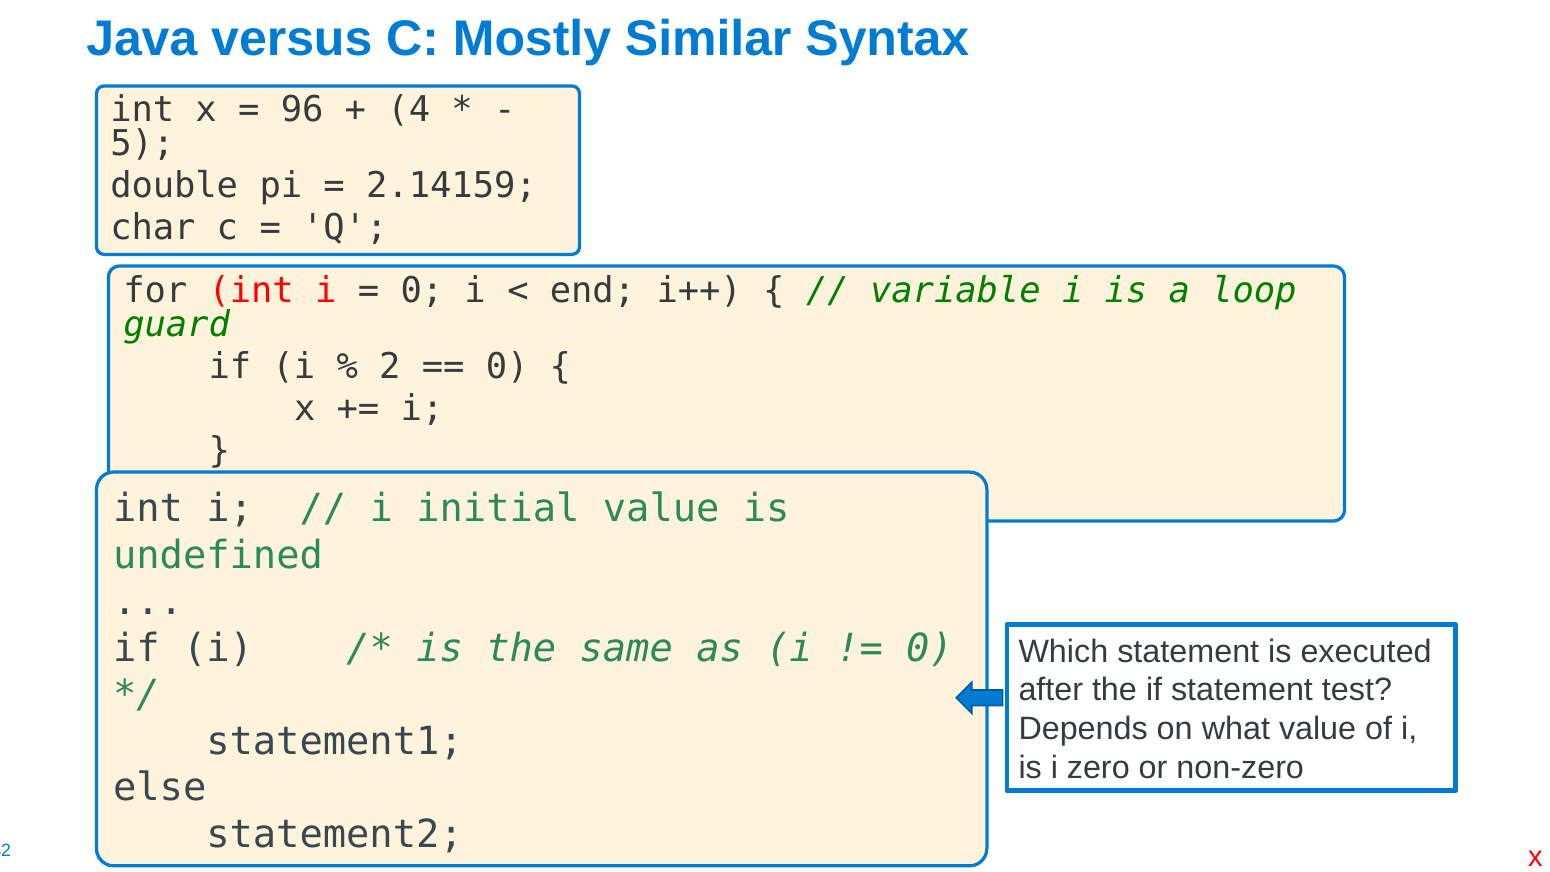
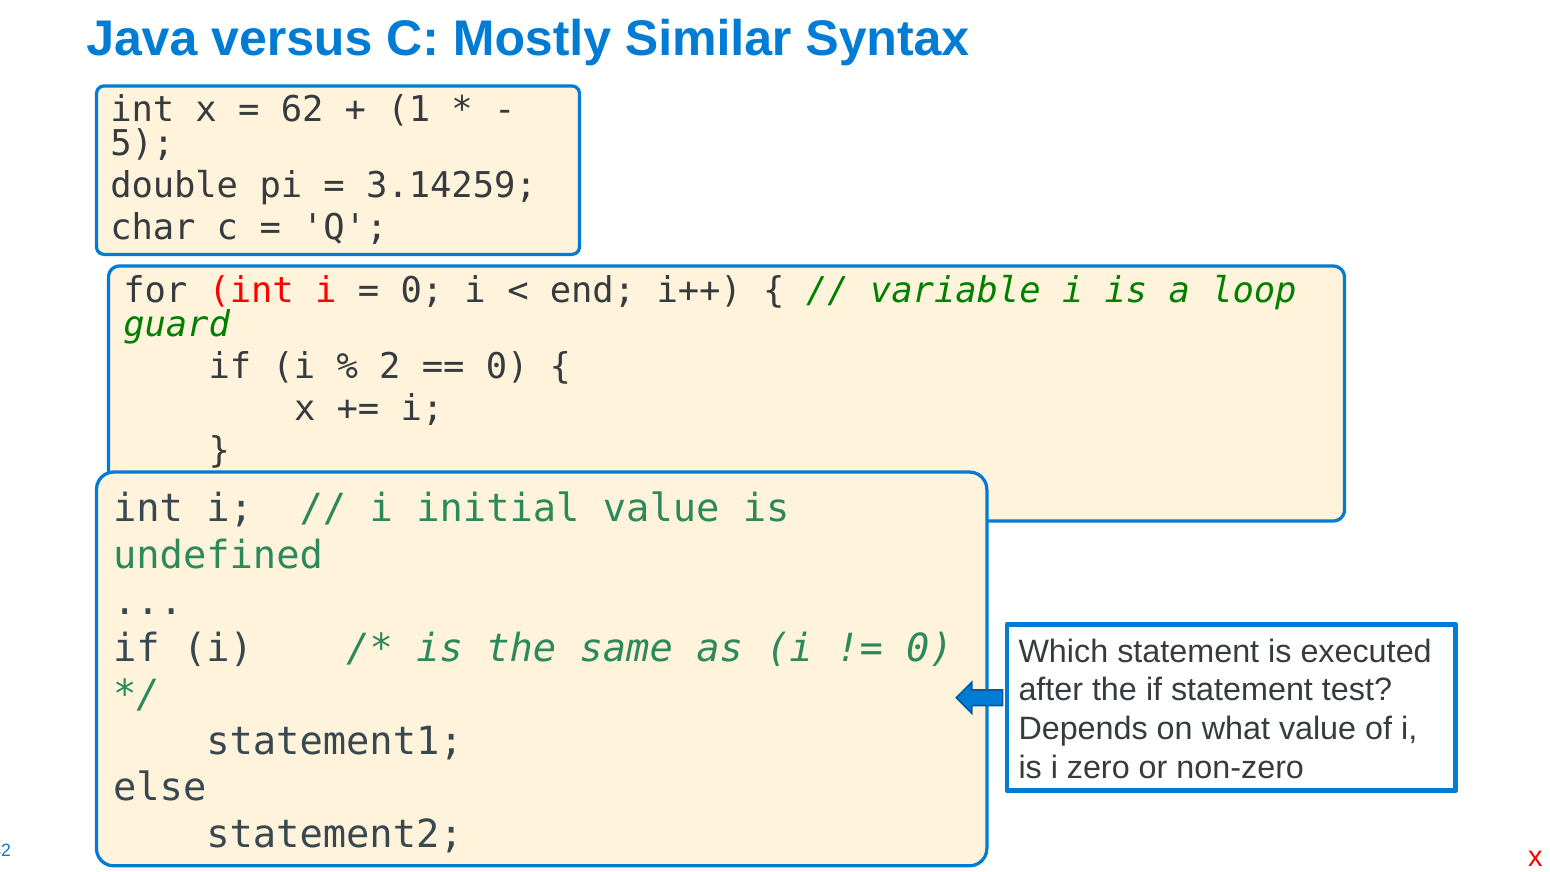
96: 96 -> 62 (302, 109)
4: 4 -> 1 (409, 109)
2.14159: 2.14159 -> 3.14259 (451, 186)
